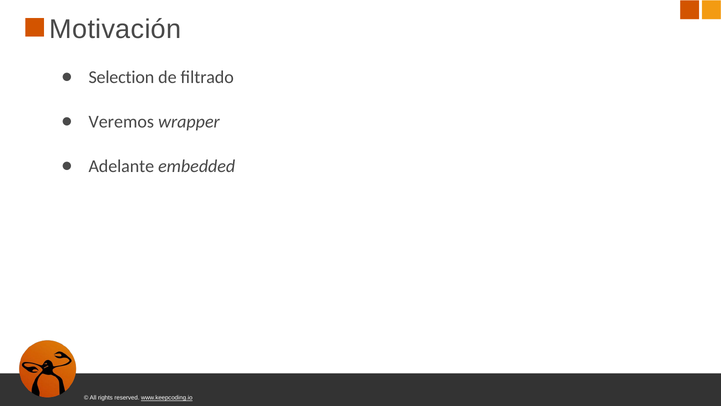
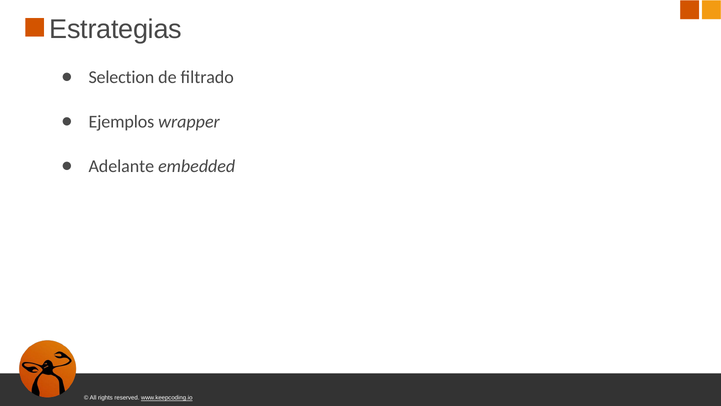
Motivación: Motivación -> Estrategias (116, 29)
Veremos: Veremos -> Ejemplos (121, 122)
